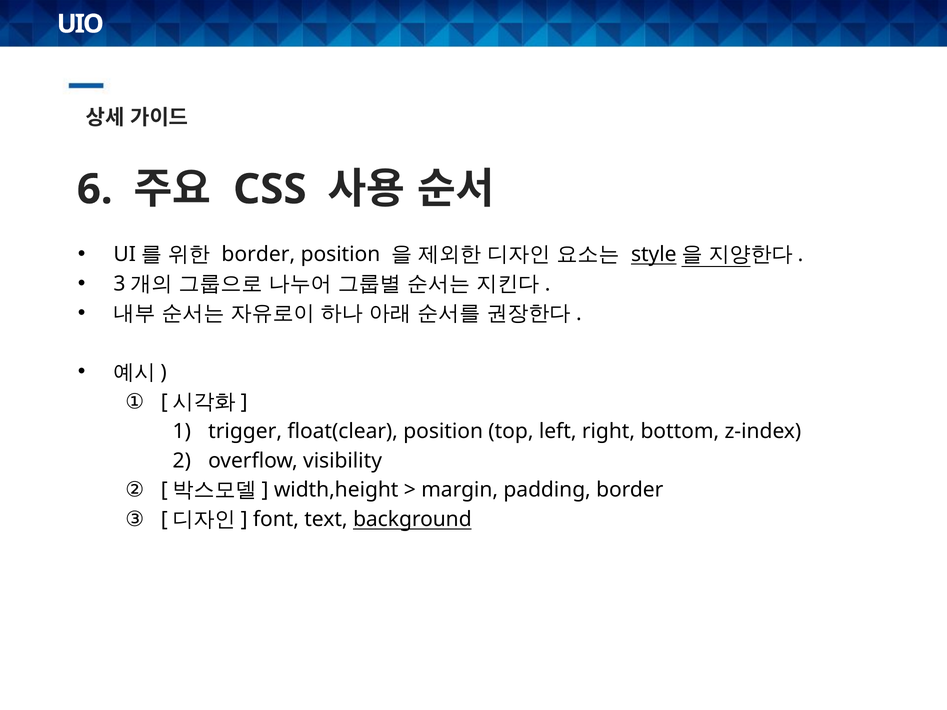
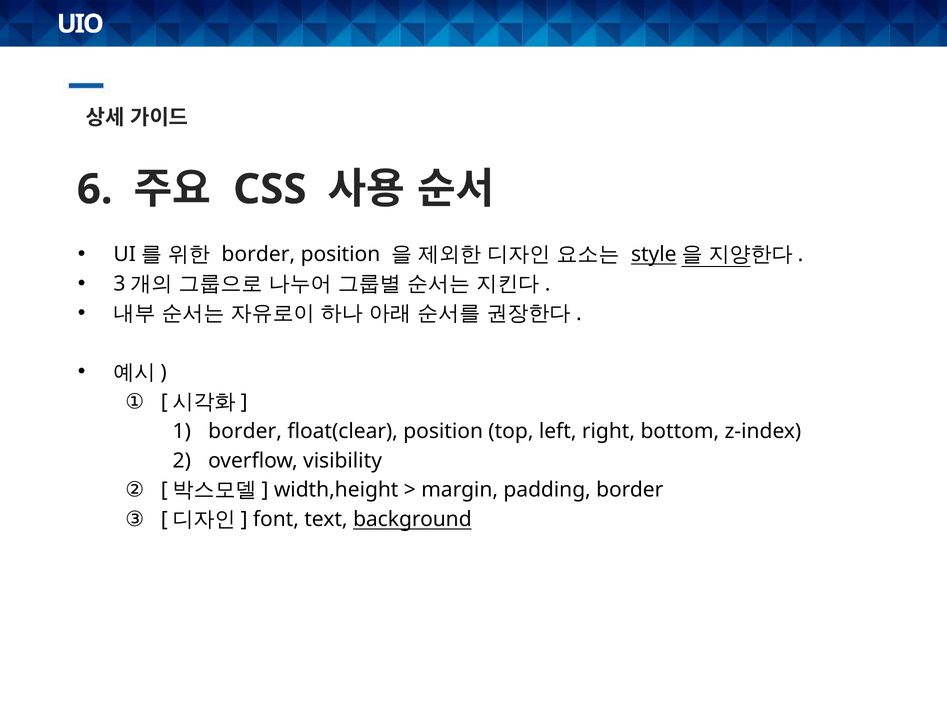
trigger: trigger -> border (245, 431)
